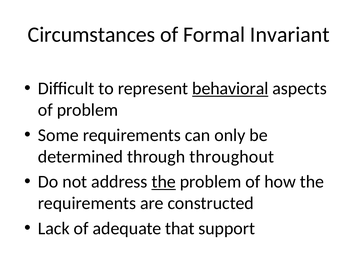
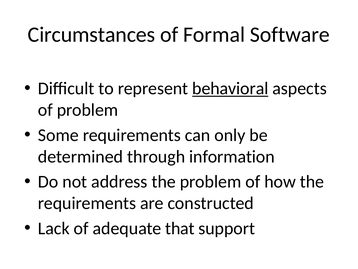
Invariant: Invariant -> Software (290, 35)
throughout: throughout -> information (232, 156)
the underline: present -> none (164, 181)
